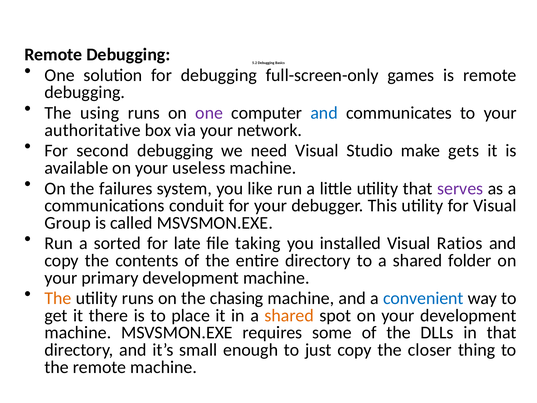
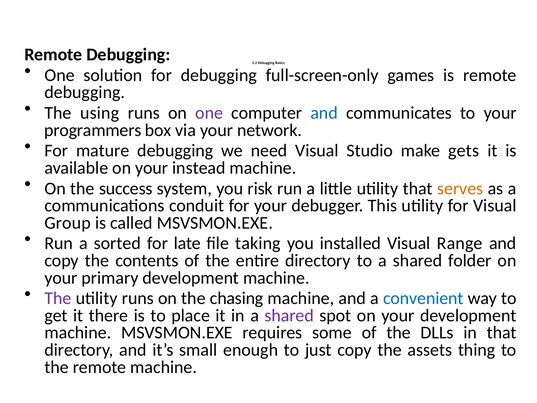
authoritative: authoritative -> programmers (93, 130)
second: second -> mature (103, 151)
useless: useless -> instead (199, 168)
failures: failures -> success (126, 188)
like: like -> risk (260, 188)
serves colour: purple -> orange (460, 188)
Ratios: Ratios -> Range (460, 243)
The colour: orange -> purple (58, 298)
shared colour: orange -> purple (289, 315)
closer: closer -> assets (430, 350)
